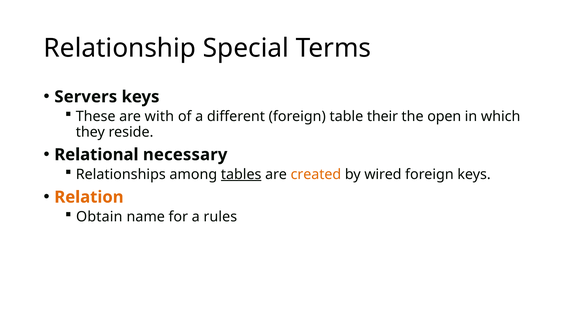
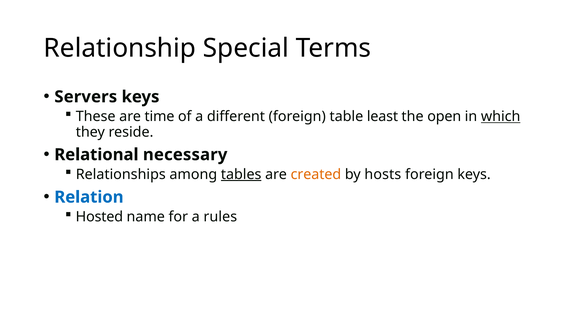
with: with -> time (159, 116)
their: their -> least (382, 116)
which underline: none -> present (501, 116)
wired: wired -> hosts (383, 174)
Relation colour: orange -> blue (89, 197)
Obtain: Obtain -> Hosted (99, 217)
